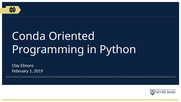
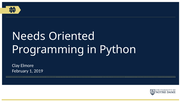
Conda: Conda -> Needs (29, 36)
